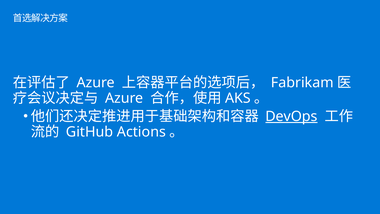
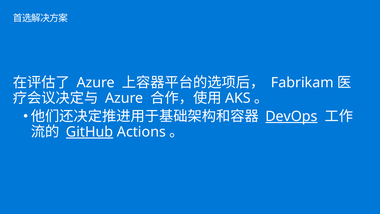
GitHub underline: none -> present (90, 132)
